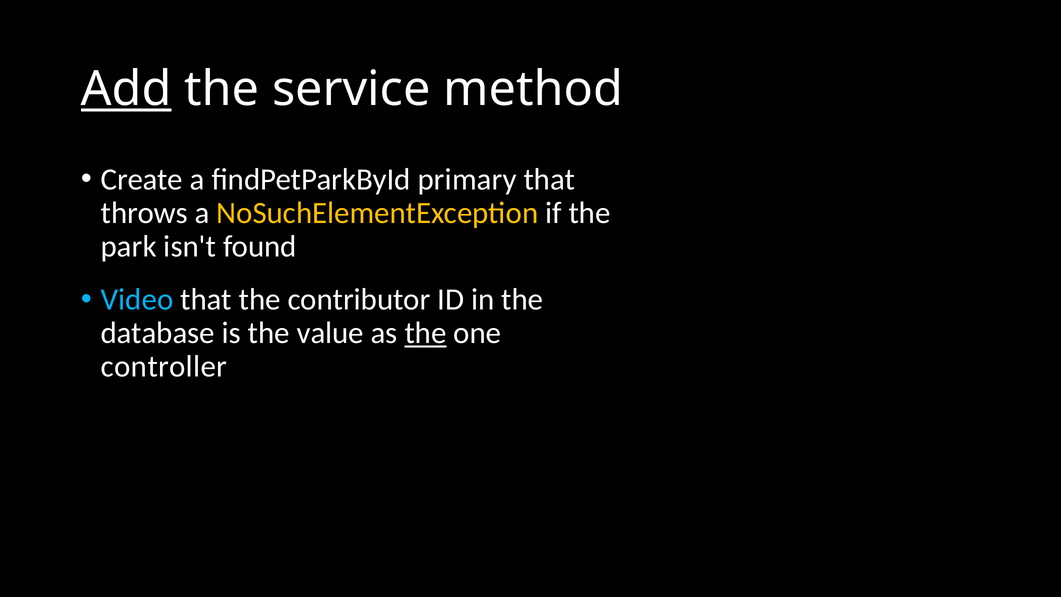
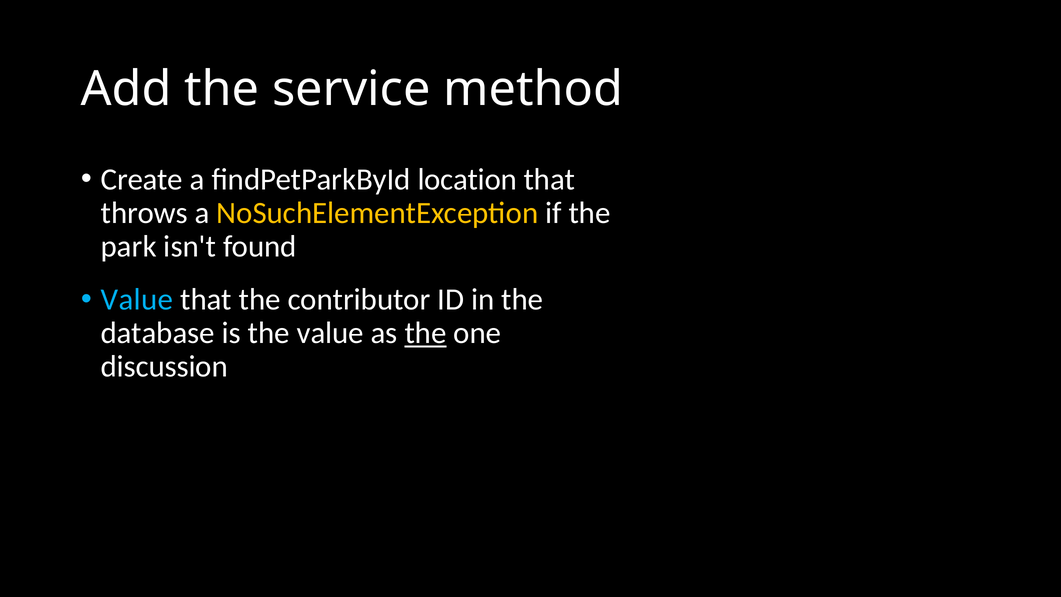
Add underline: present -> none (126, 89)
primary: primary -> location (467, 179)
Video: Video -> Value (137, 300)
controller: controller -> discussion (164, 366)
